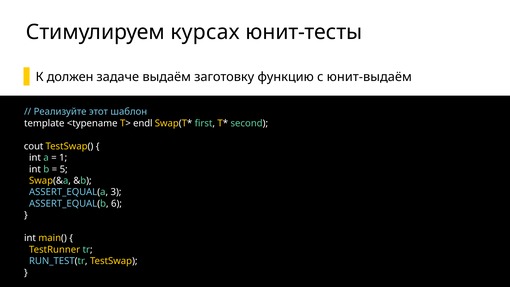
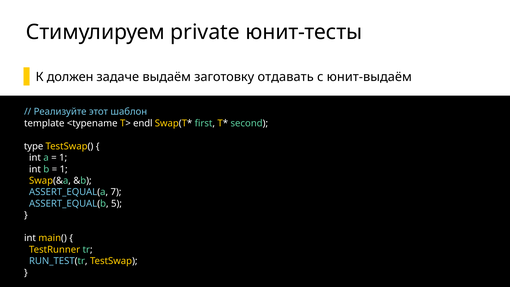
курсах: курсах -> private (205, 32)
функцию: функцию -> отдавать (286, 77)
cout: cout -> type (34, 146)
5: 5 -> 1 (64, 169)
3: 3 -> 7 (116, 192)
6: 6 -> 5 (117, 204)
